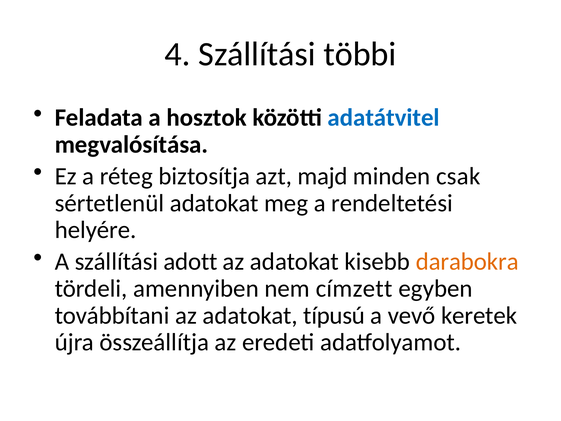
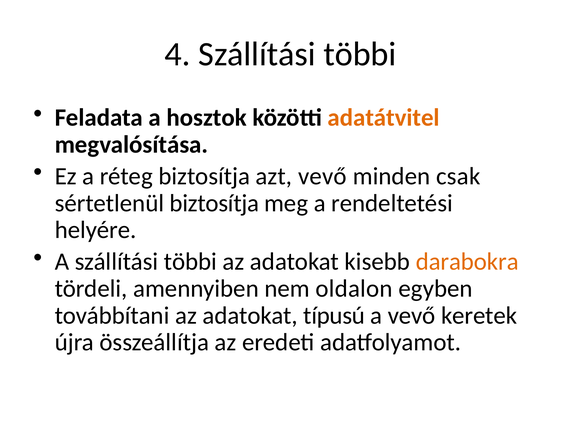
adatátvitel colour: blue -> orange (384, 118)
azt majd: majd -> vevő (322, 176)
sértetlenül adatokat: adatokat -> biztosítja (214, 203)
A szállítási adott: adott -> többi (190, 261)
címzett: címzett -> oldalon (354, 288)
